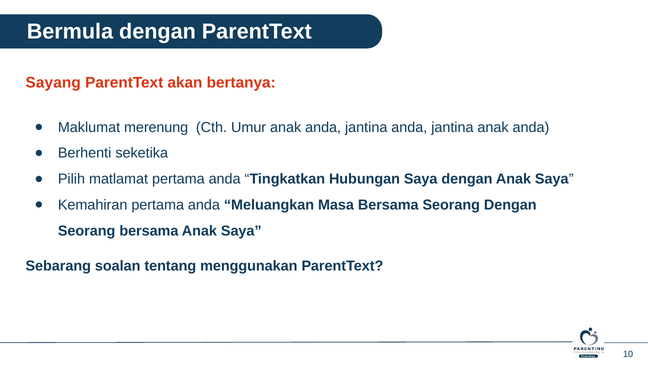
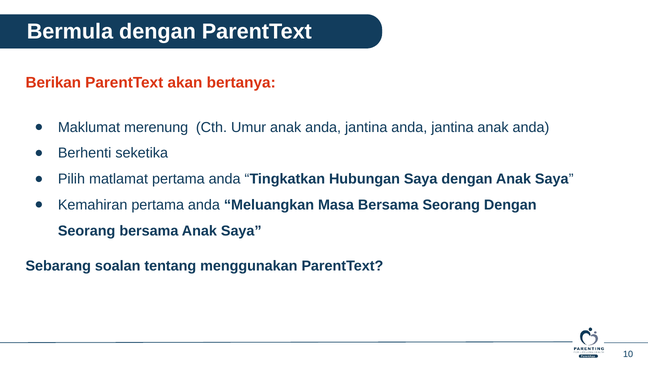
Sayang: Sayang -> Berikan (53, 82)
